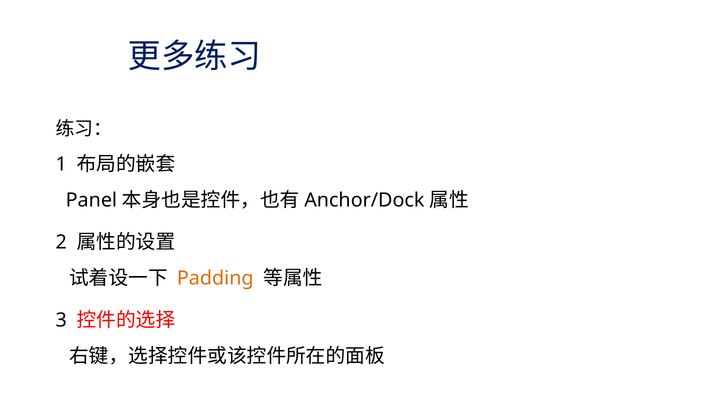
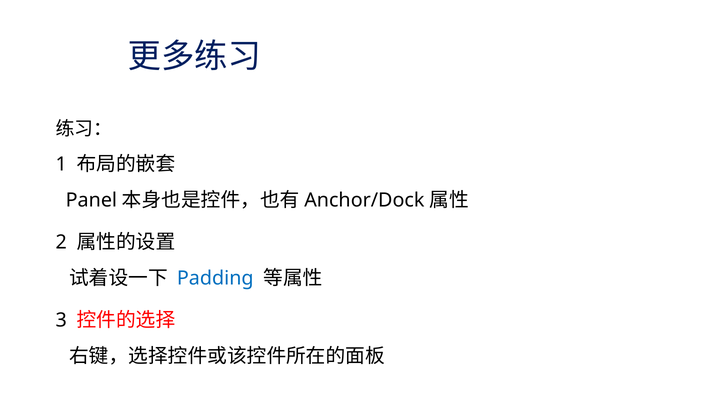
Padding colour: orange -> blue (215, 278)
